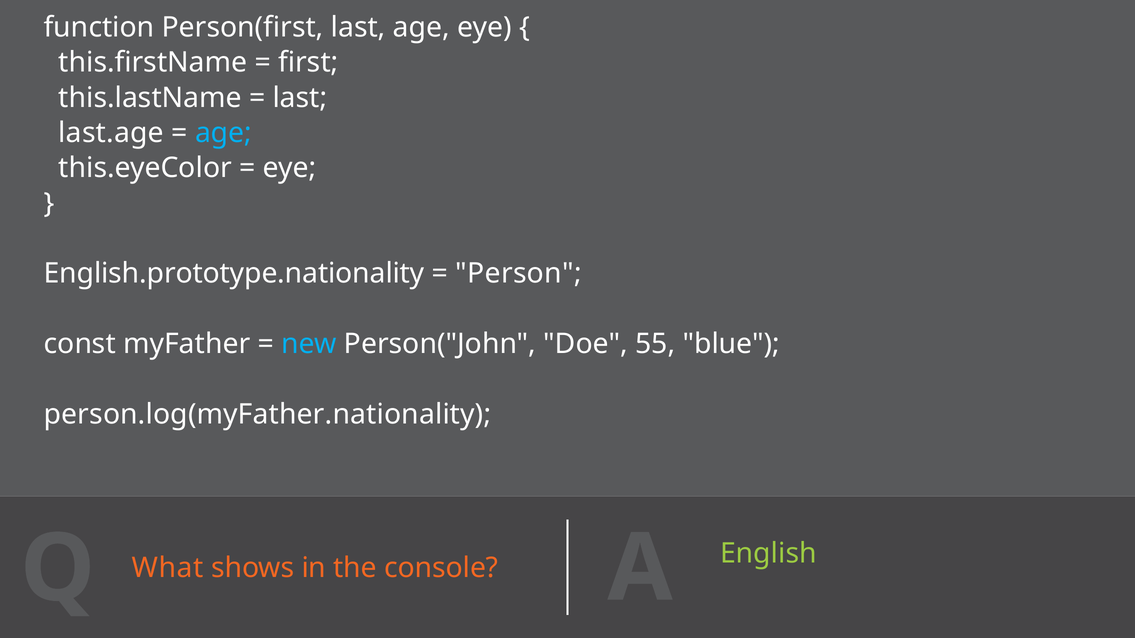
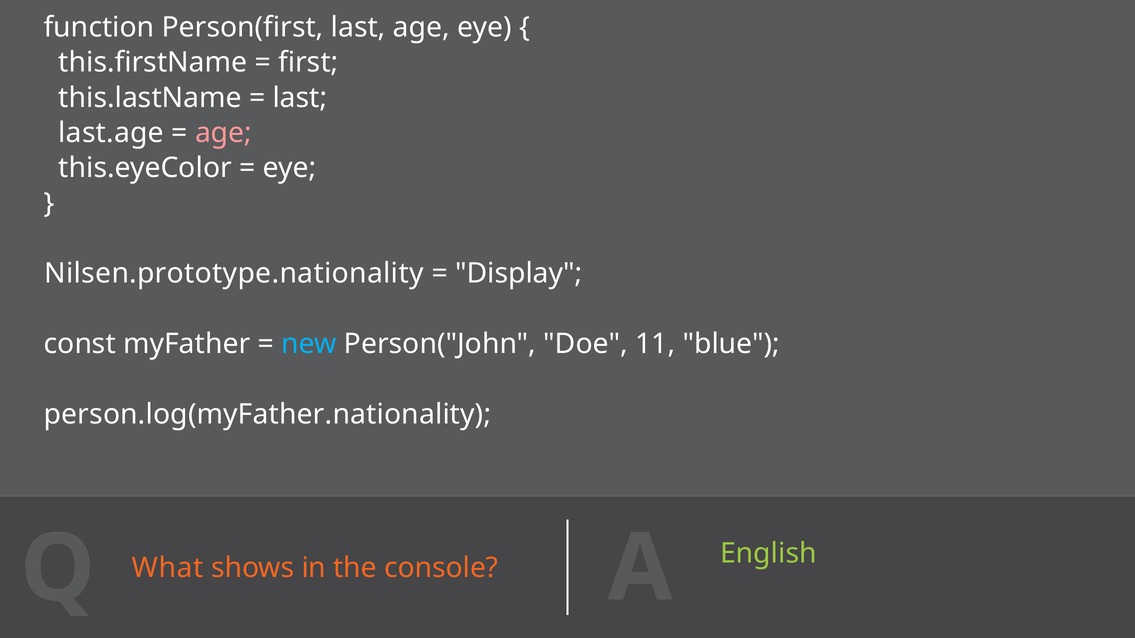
age colour: light blue -> pink (224, 133)
English.prototype.nationality: English.prototype.nationality -> Nilsen.prototype.nationality (234, 274)
Person: Person -> Display (519, 274)
55: 55 -> 11 (655, 344)
